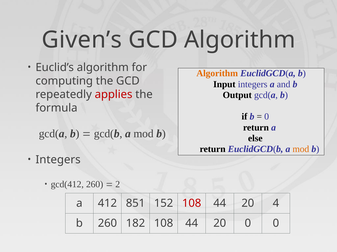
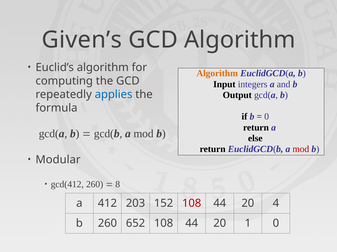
applies colour: red -> blue (114, 95)
mod colour: orange -> red (301, 150)
Integers: Integers -> Modular (58, 160)
2: 2 -> 8 (118, 185)
851: 851 -> 203 (136, 204)
182: 182 -> 652 (136, 224)
20 0: 0 -> 1 (248, 224)
